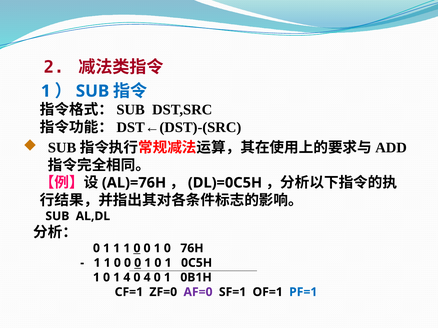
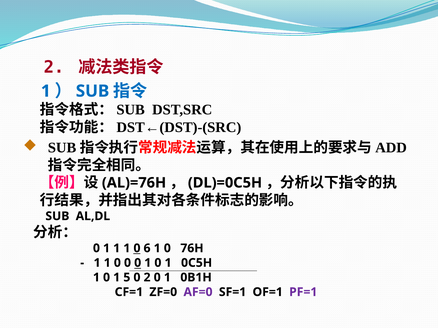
0: 0 -> 6 (147, 249)
1 4: 4 -> 5 (127, 278)
0 4: 4 -> 2 (147, 278)
PF=1 colour: blue -> purple (303, 292)
